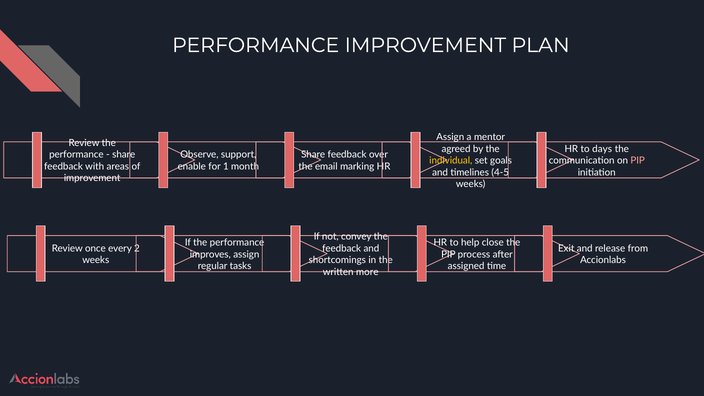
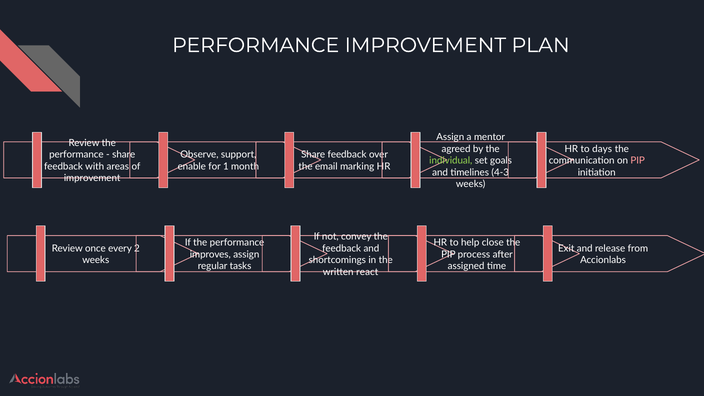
individual colour: yellow -> light green (451, 161)
4-5: 4-5 -> 4-3 (500, 172)
more: more -> react (367, 272)
